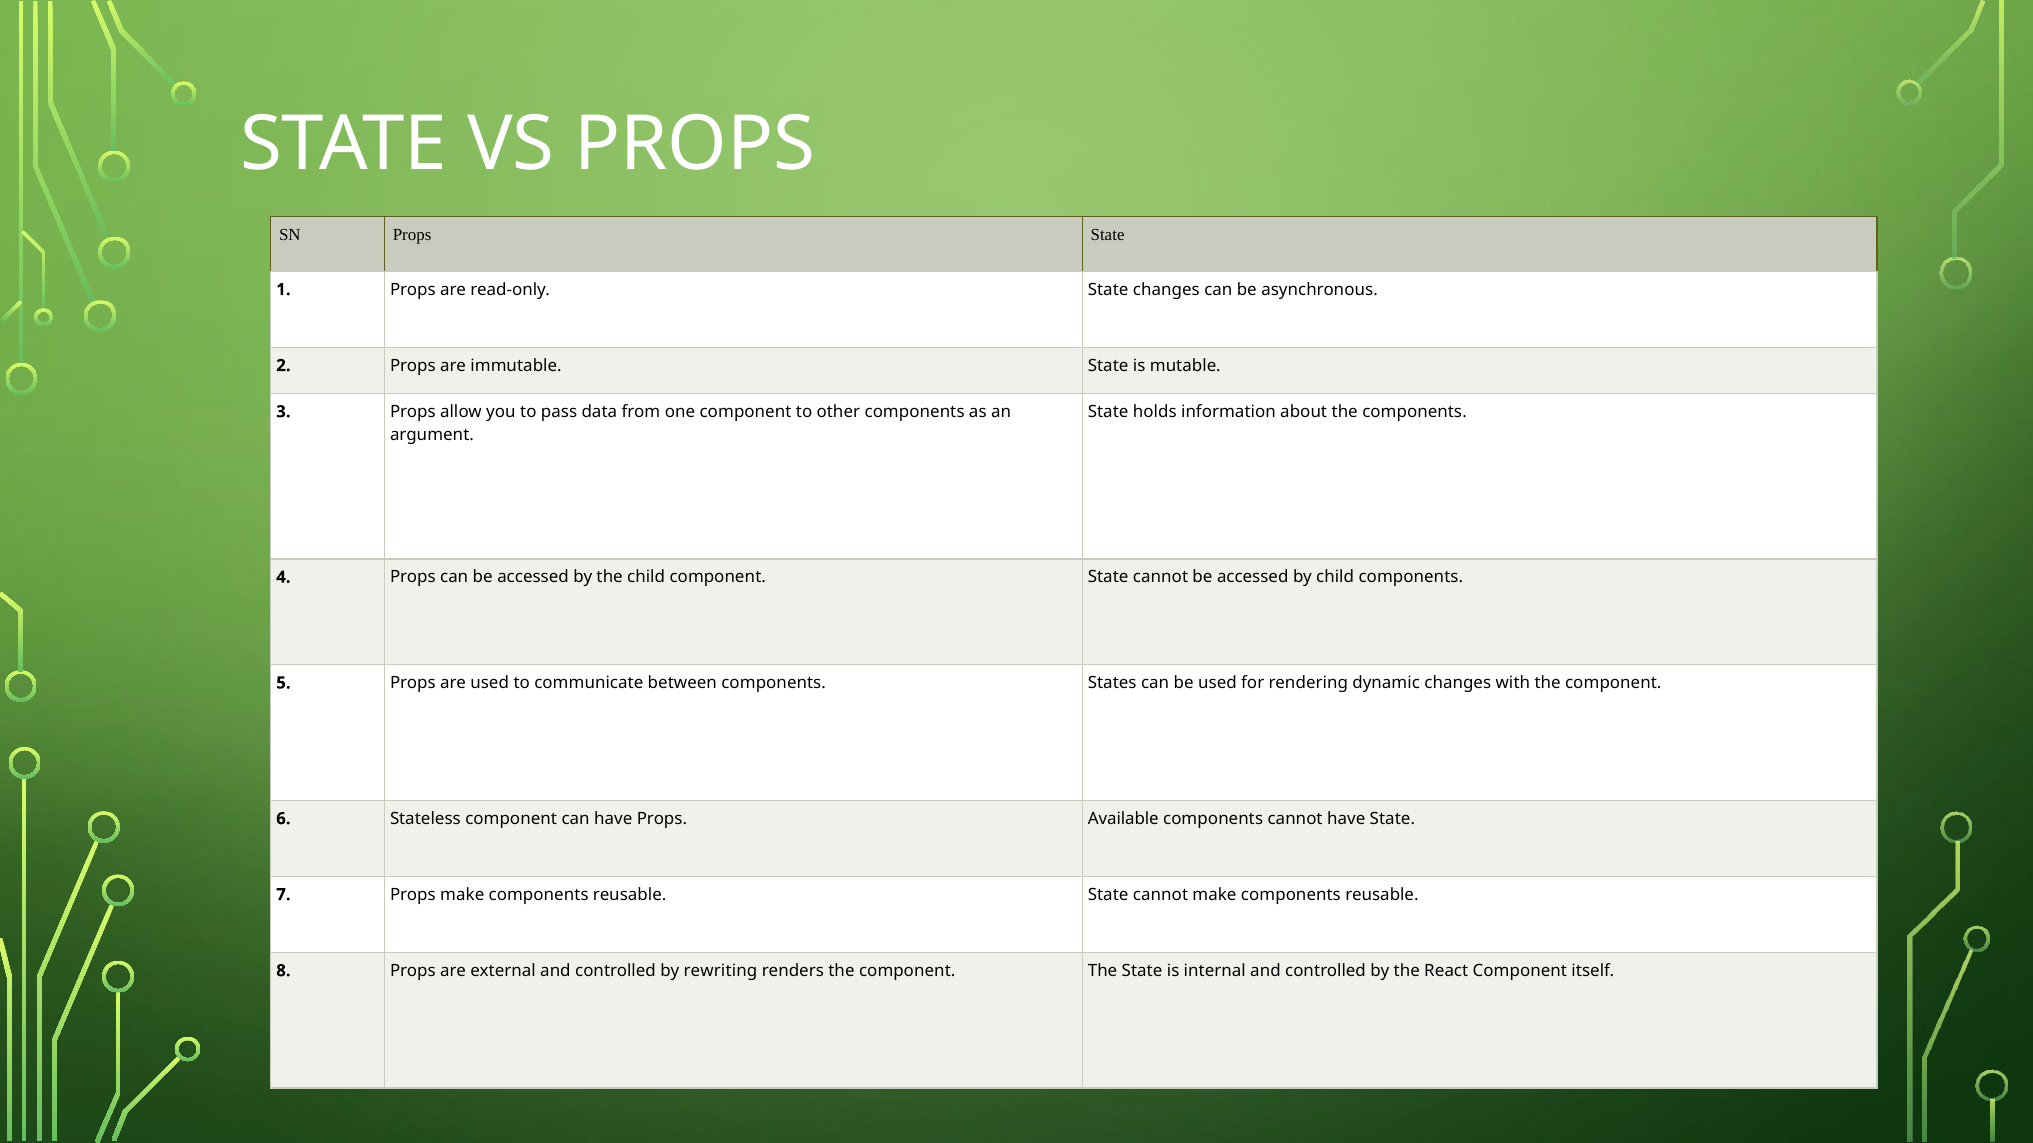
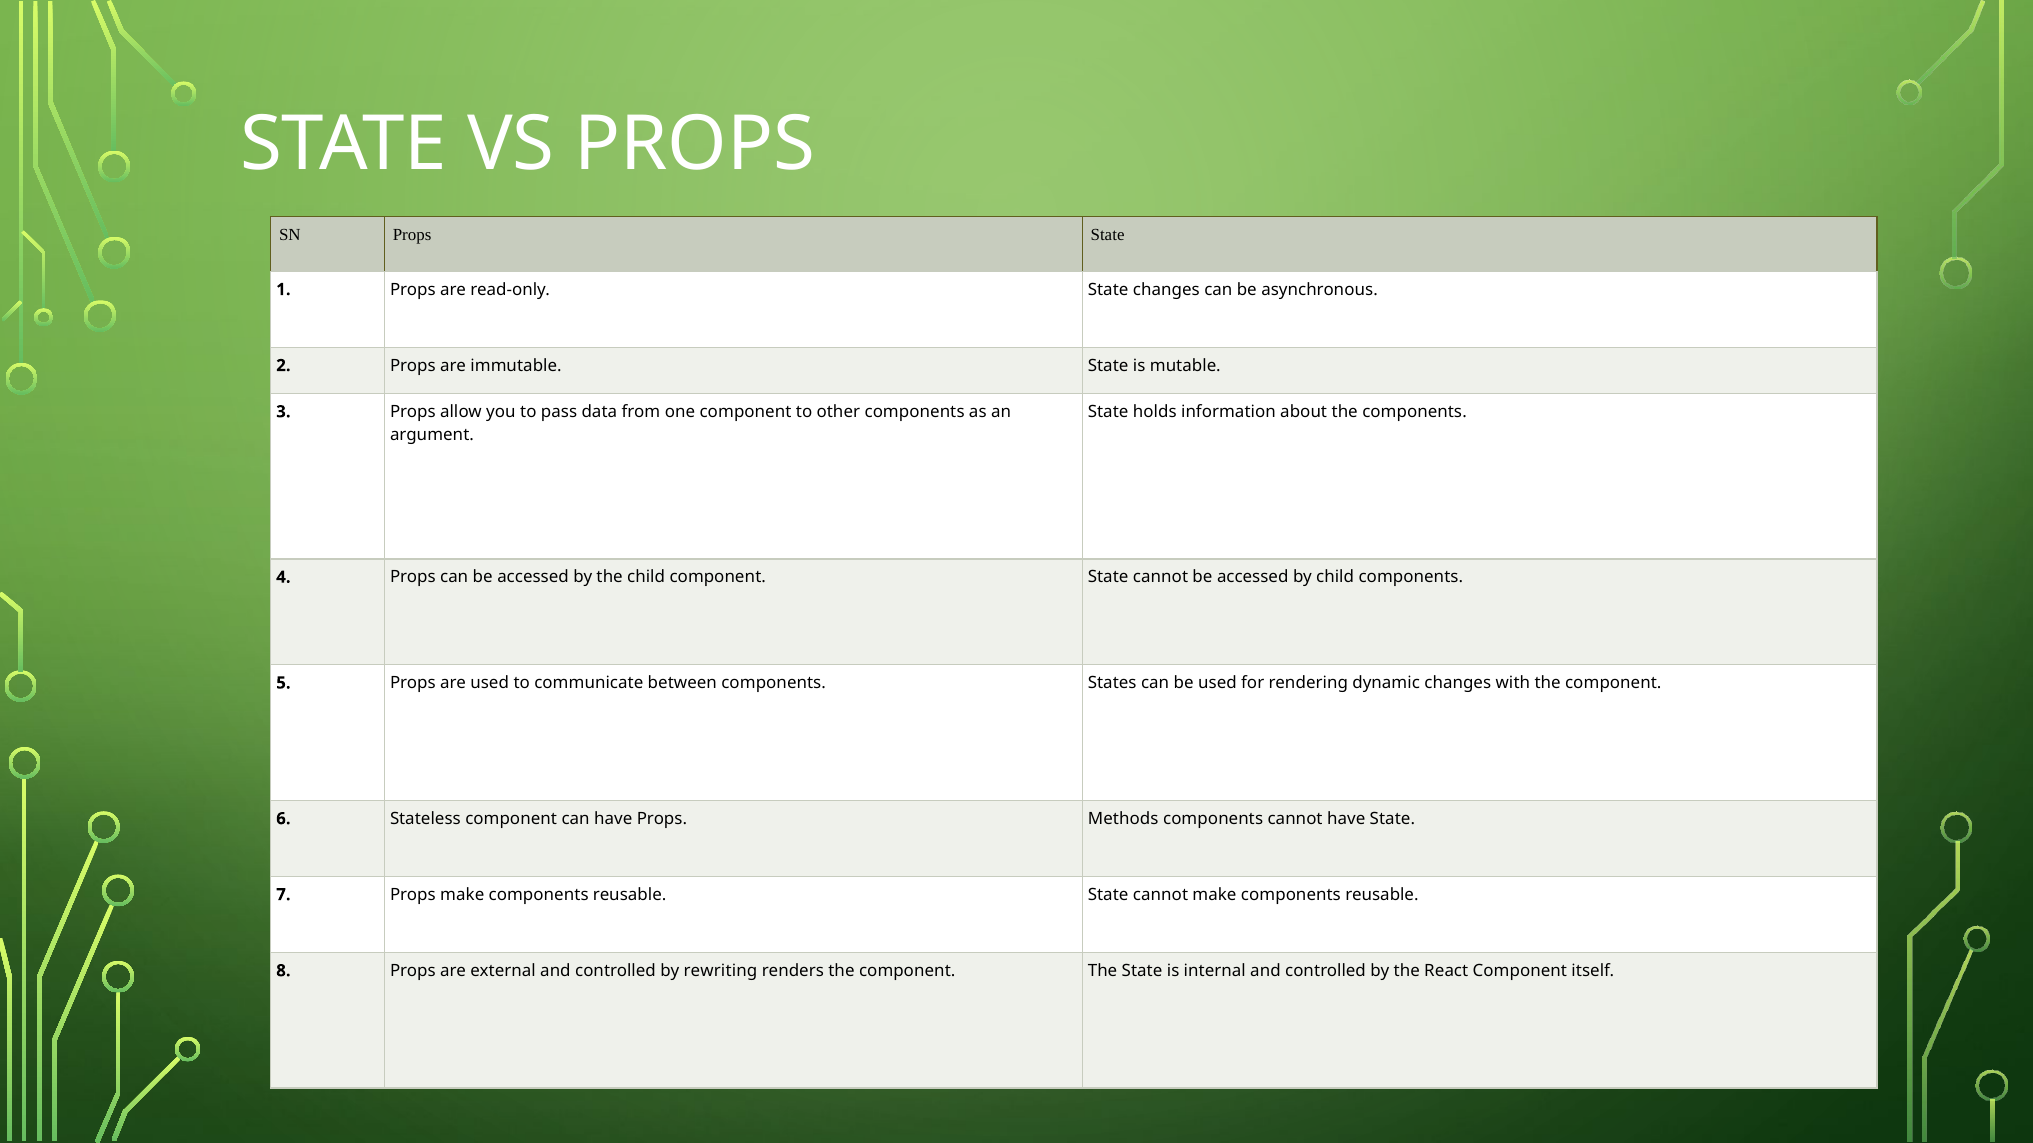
Available: Available -> Methods (1123, 819)
